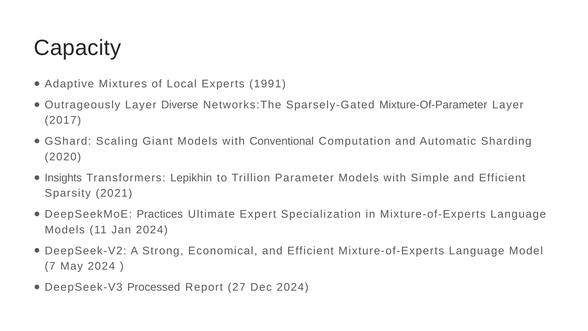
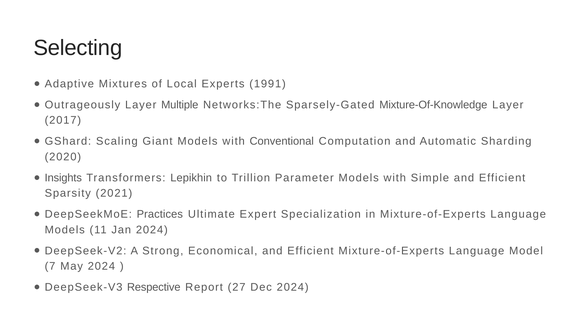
Capacity: Capacity -> Selecting (78, 48)
Diverse: Diverse -> Multiple (180, 105)
Mixture-Of-Parameter: Mixture-Of-Parameter -> Mixture-Of-Knowledge (433, 105)
Processed: Processed -> Respective (154, 287)
